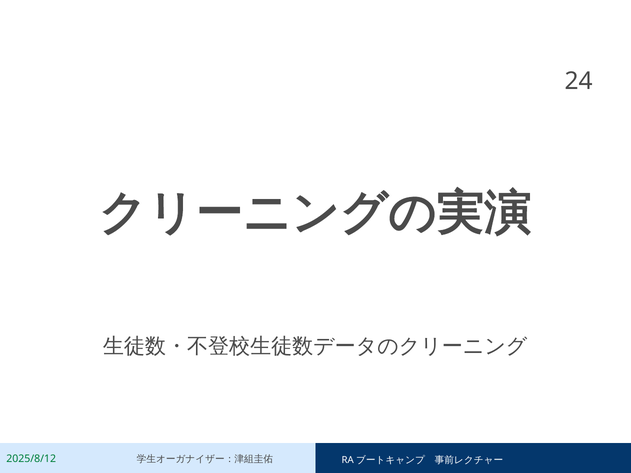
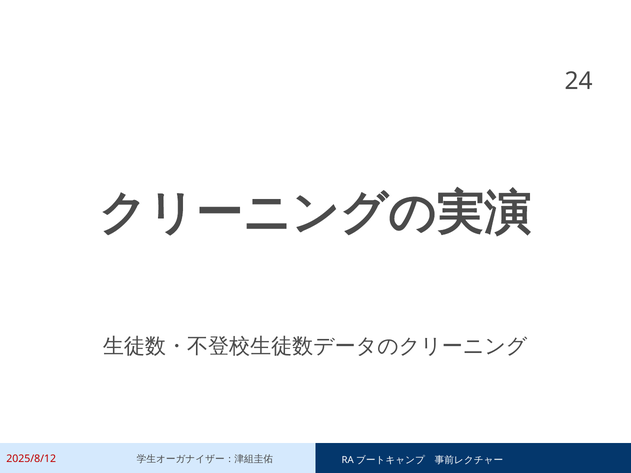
2025/8/12 colour: green -> red (31, 459)
